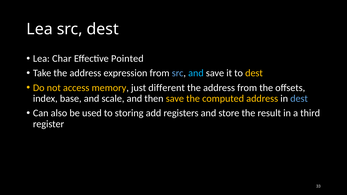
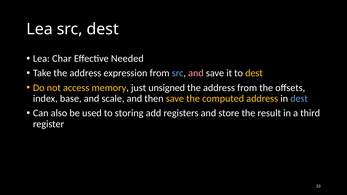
Pointed: Pointed -> Needed (127, 59)
and colour: light blue -> pink (196, 73)
different: different -> unsigned (167, 88)
